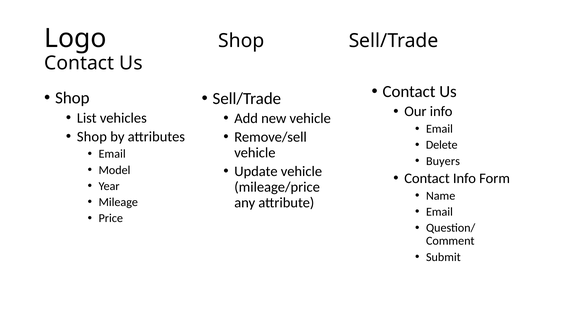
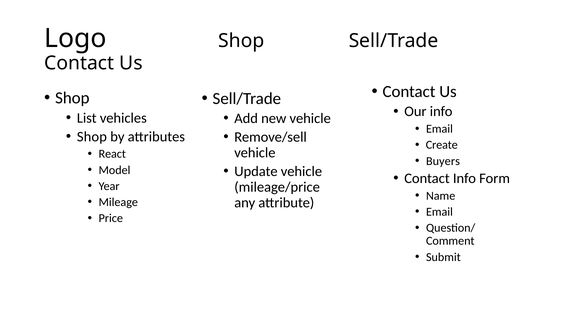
Delete: Delete -> Create (442, 145)
Email: Email -> React (112, 154)
